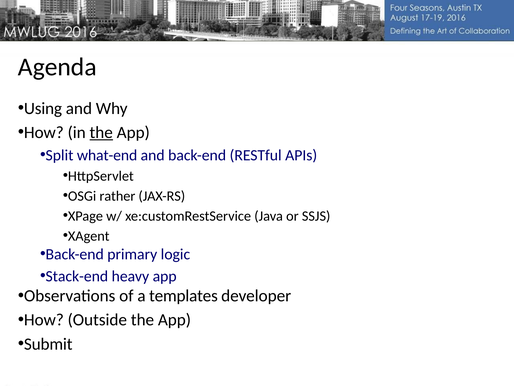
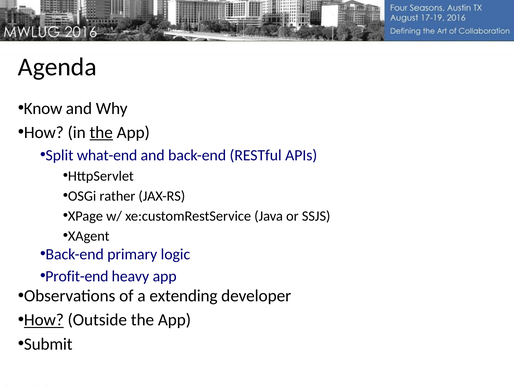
Using: Using -> Know (43, 108)
Stack-end: Stack-end -> Profit-end (77, 276)
templates: templates -> extending (183, 296)
How underline: none -> present (44, 320)
